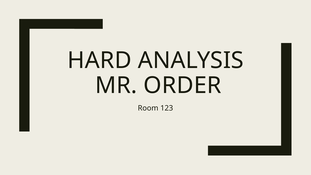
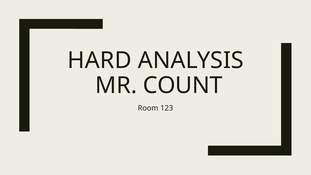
ORDER: ORDER -> COUNT (183, 85)
